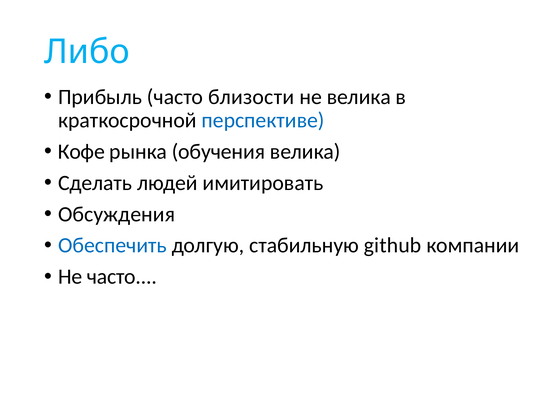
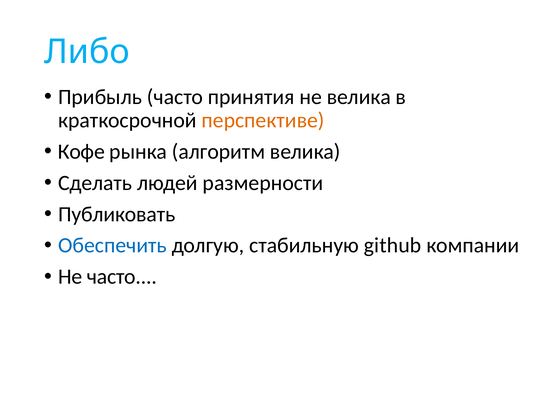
близости: близости -> принятия (251, 97)
перспективе colour: blue -> orange (263, 120)
обучения: обучения -> алгоритм (218, 152)
имитировать: имитировать -> размерности (263, 183)
Обсуждения: Обсуждения -> Публиковать (117, 214)
